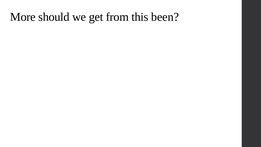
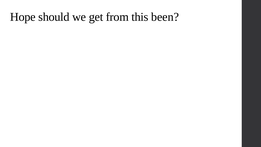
More: More -> Hope (23, 17)
